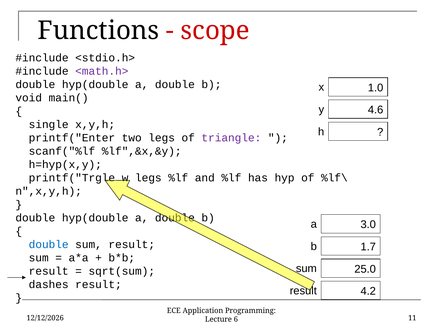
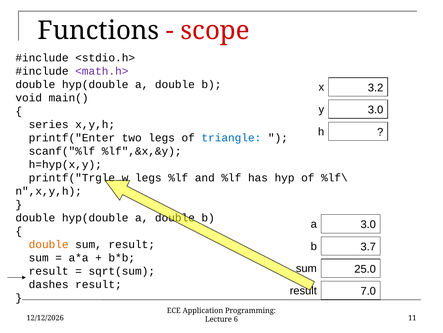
1.0: 1.0 -> 3.2 (376, 88)
4.6: 4.6 -> 3.0 (376, 110)
single: single -> series (49, 124)
triangle colour: purple -> blue (231, 138)
double colour: blue -> orange (49, 244)
1.7: 1.7 -> 3.7 (368, 246)
4.2: 4.2 -> 7.0 (368, 291)
